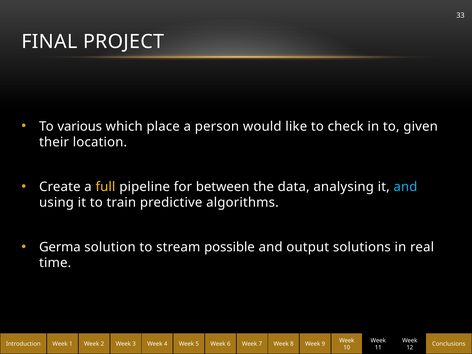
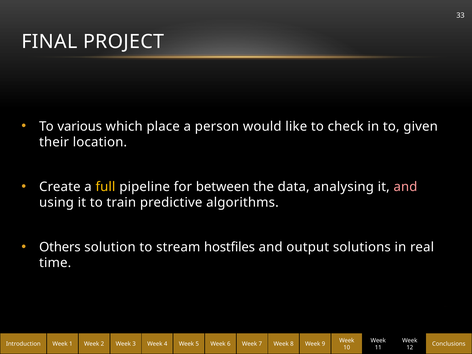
and colour: light blue -> pink (405, 187)
Germa: Germa -> Others (60, 247)
possible: possible -> hostfiles (230, 247)
